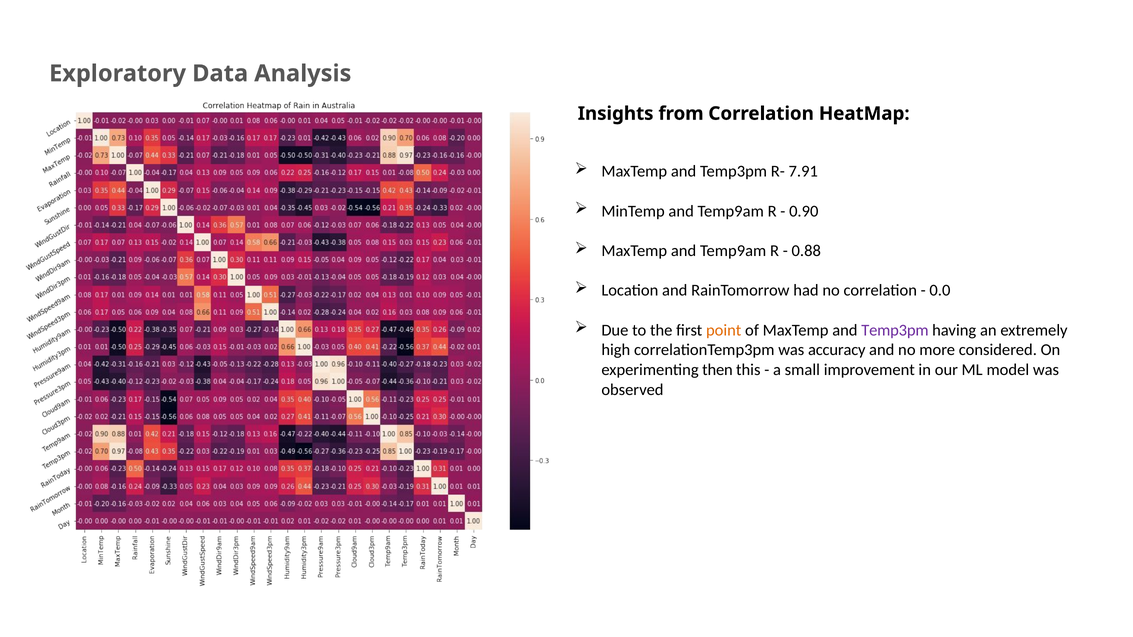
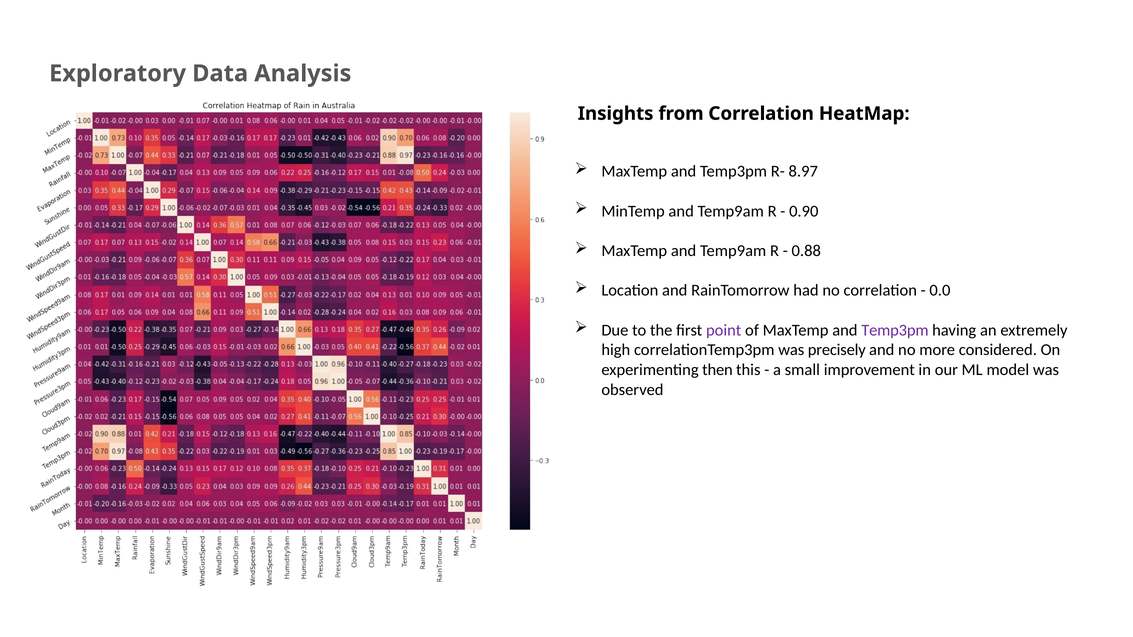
7.91: 7.91 -> 8.97 (803, 172)
point colour: orange -> purple (724, 330)
accuracy: accuracy -> precisely (837, 350)
